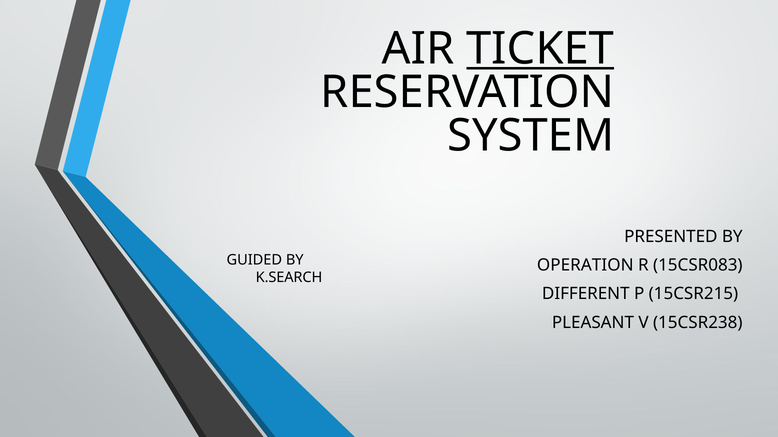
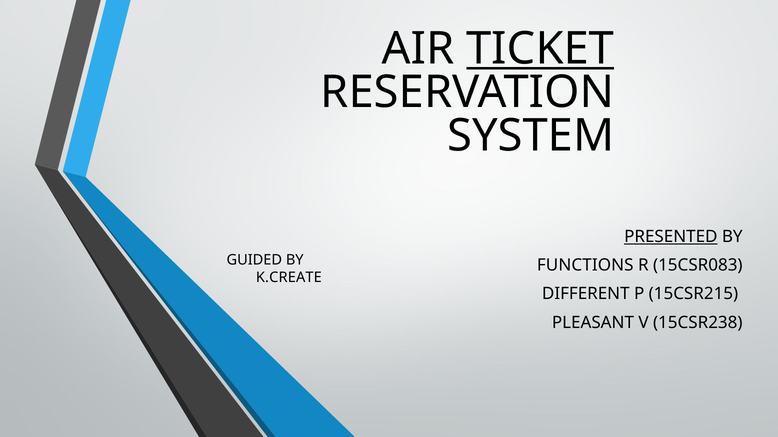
PRESENTED underline: none -> present (671, 237)
OPERATION: OPERATION -> FUNCTIONS (585, 266)
K.SEARCH: K.SEARCH -> K.CREATE (289, 278)
